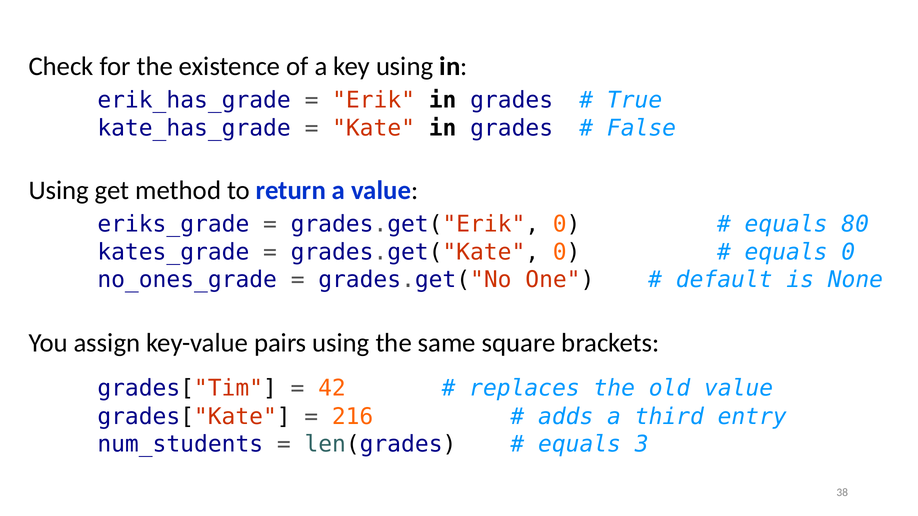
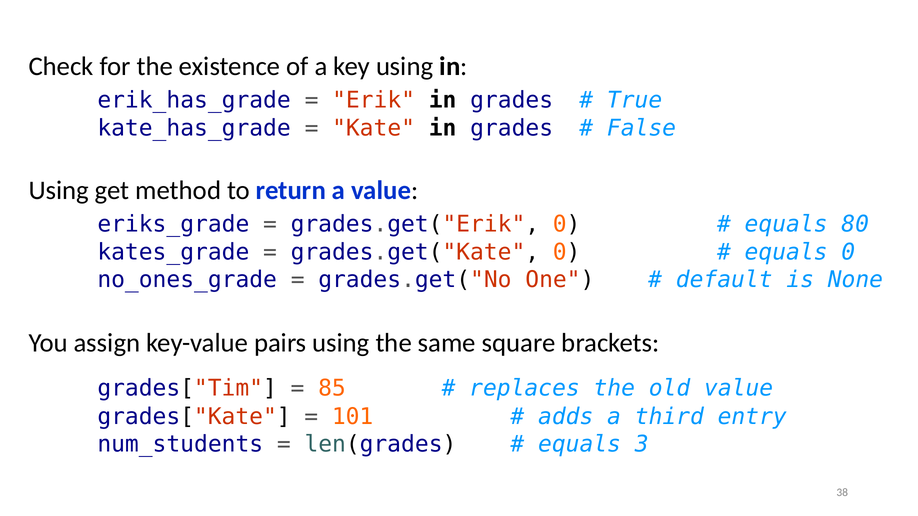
42: 42 -> 85 (332, 389)
216: 216 -> 101 (353, 417)
